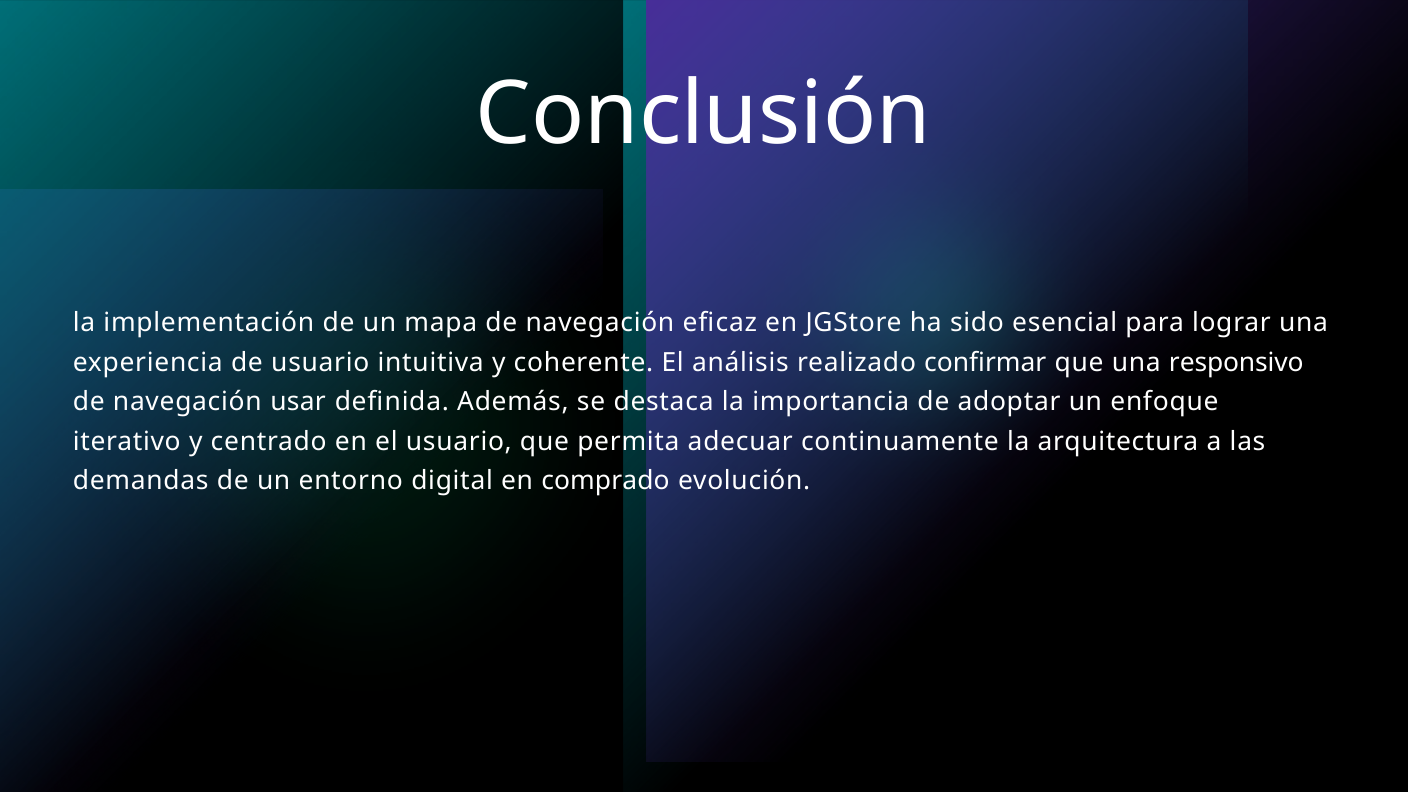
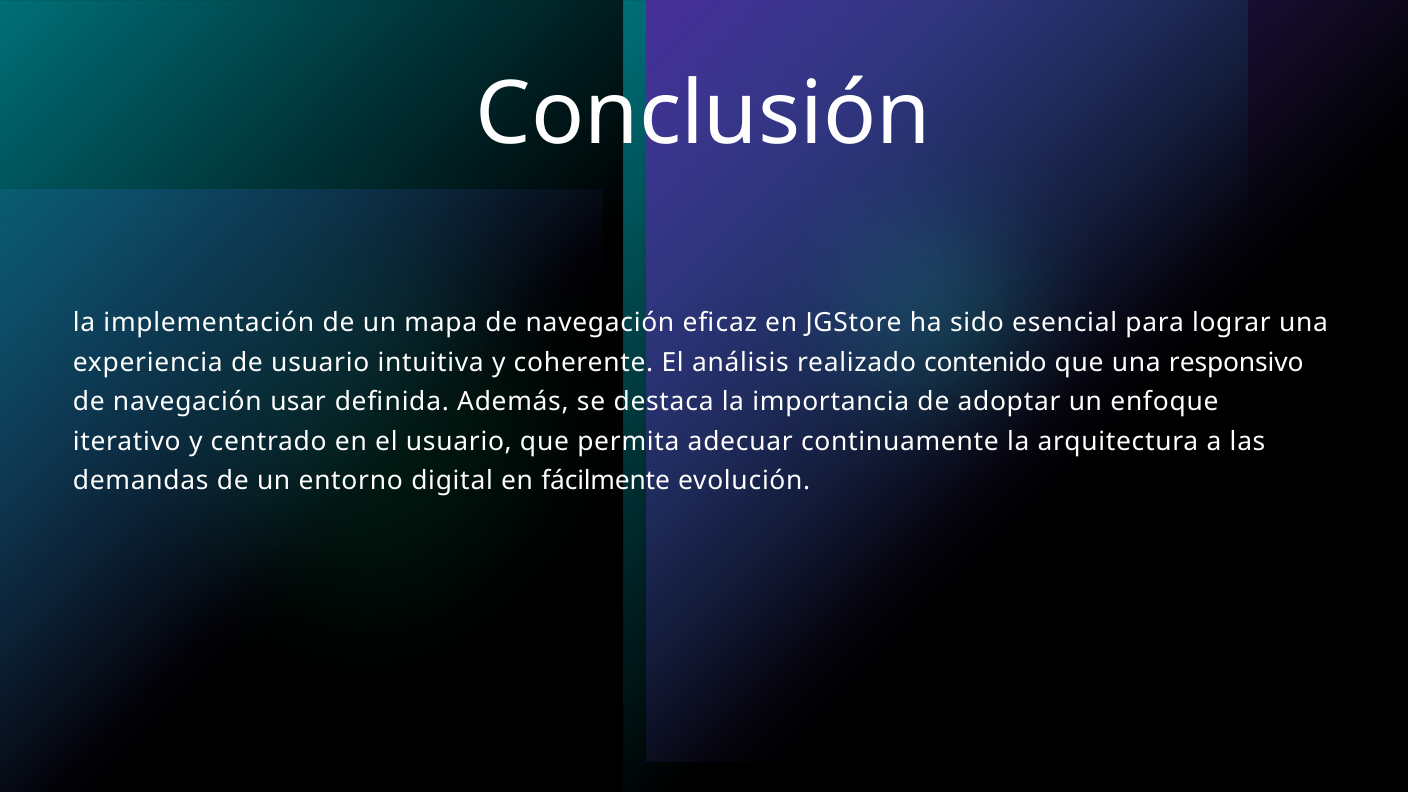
confirmar: confirmar -> contenido (985, 363)
comprado: comprado -> fácilmente (606, 481)
